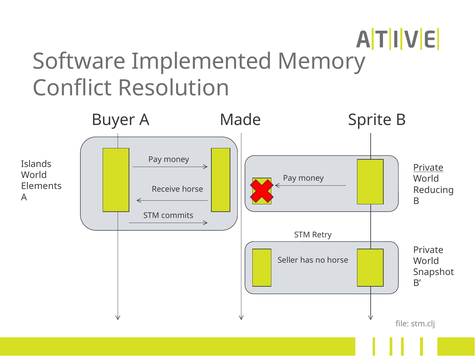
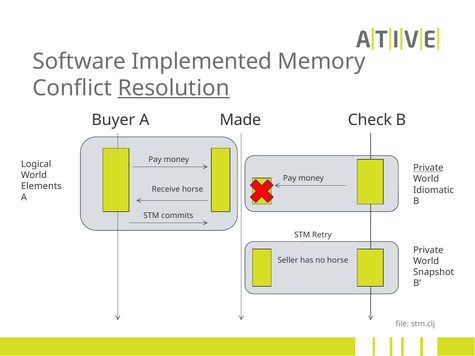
Resolution underline: none -> present (174, 88)
Sprite: Sprite -> Check (370, 120)
Islands: Islands -> Logical (36, 164)
Reducing: Reducing -> Idiomatic (434, 190)
